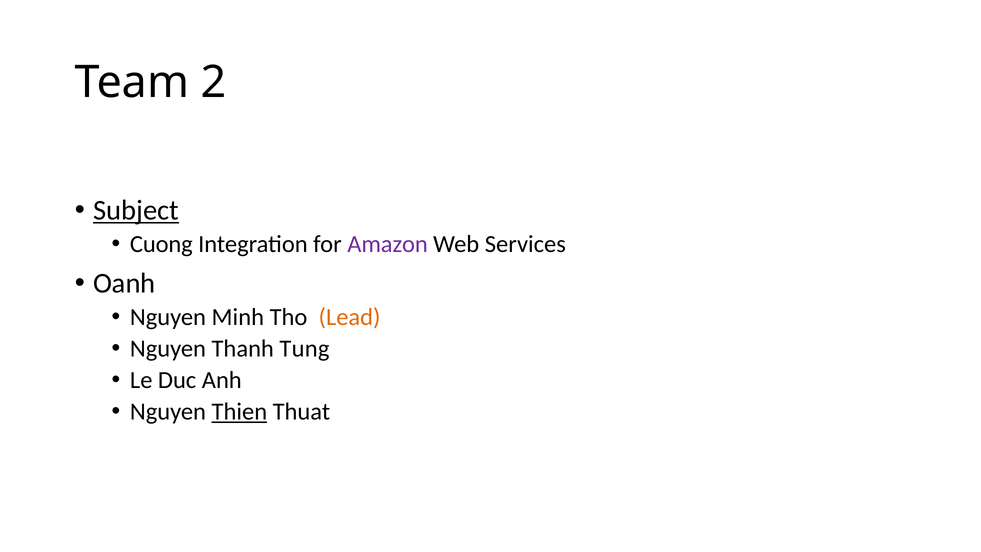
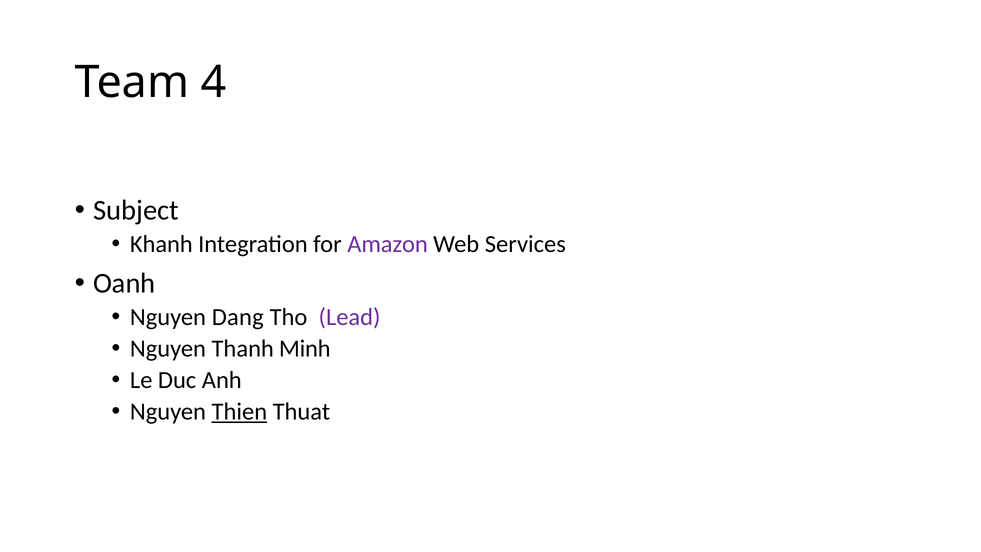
2: 2 -> 4 (214, 82)
Subject underline: present -> none (136, 210)
Cuong: Cuong -> Khanh (161, 244)
Minh: Minh -> Dang (238, 317)
Lead colour: orange -> purple (350, 317)
Tung: Tung -> Minh (305, 349)
